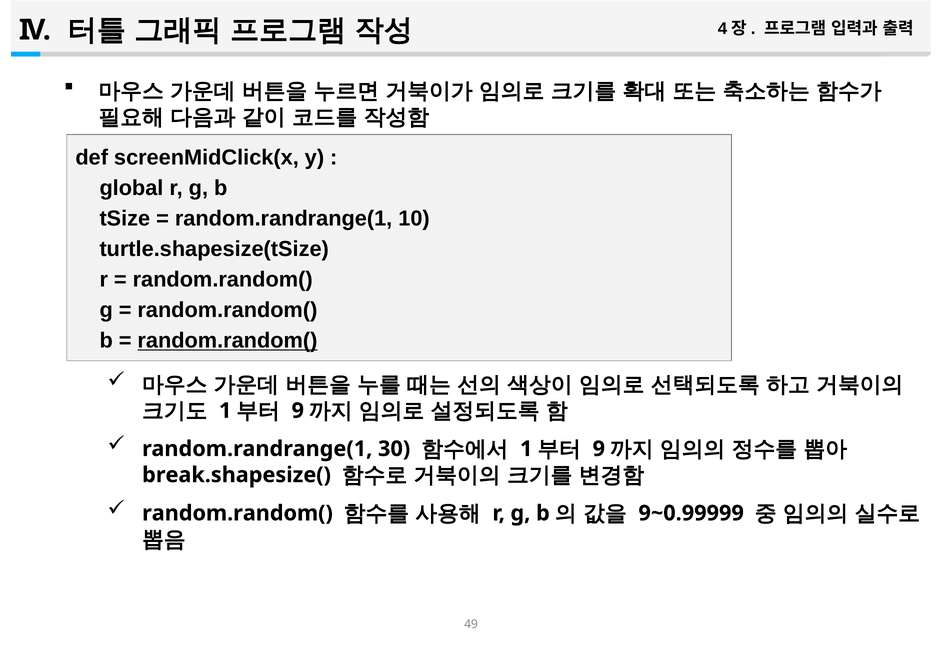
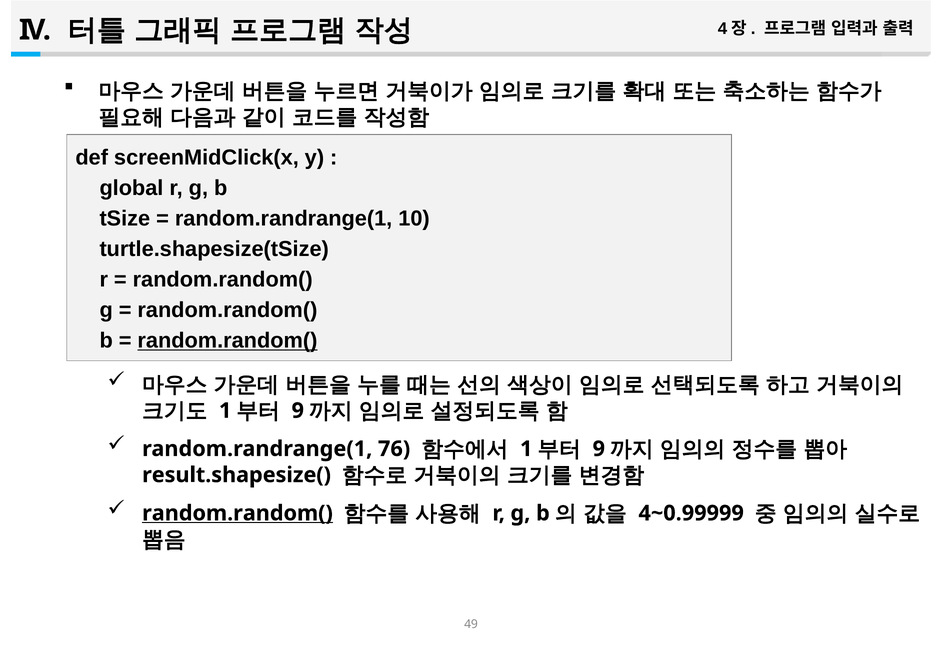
30: 30 -> 76 (394, 449)
break.shapesize(: break.shapesize( -> result.shapesize( (237, 475)
random.random( underline: none -> present (237, 513)
9~0.99999: 9~0.99999 -> 4~0.99999 (691, 513)
